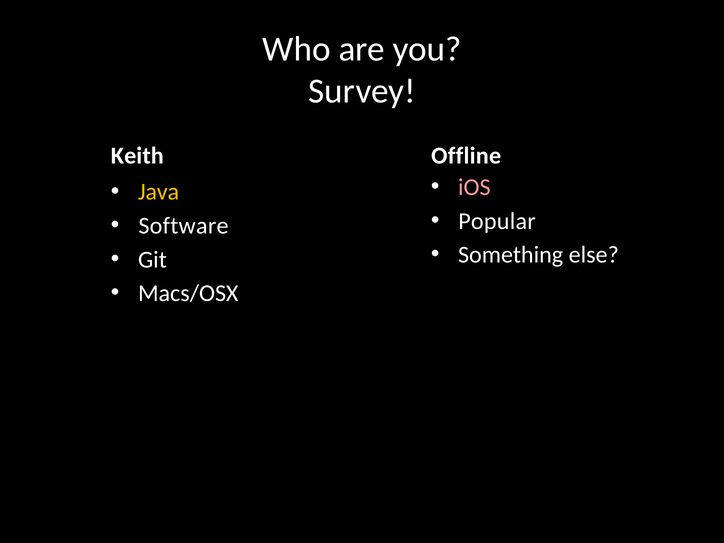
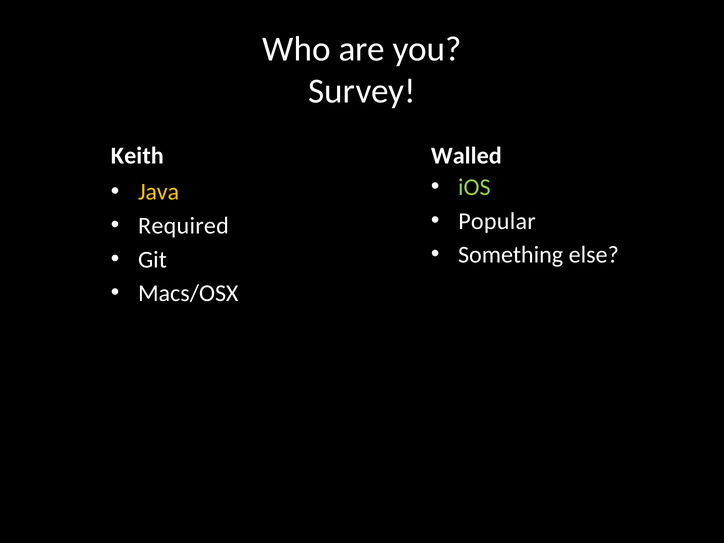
Offline: Offline -> Walled (466, 156)
iOS colour: pink -> light green (474, 187)
Software: Software -> Required (183, 226)
